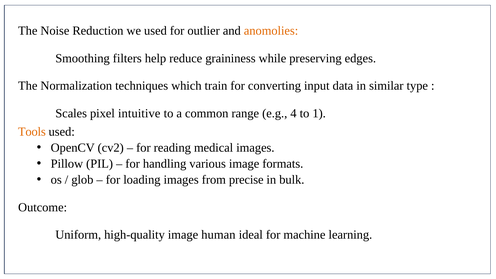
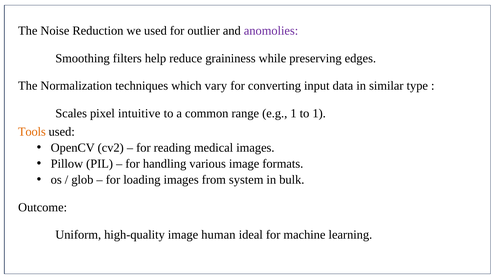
anomolies colour: orange -> purple (271, 31)
train: train -> vary (216, 86)
e.g 4: 4 -> 1 (293, 113)
precise: precise -> system (246, 180)
